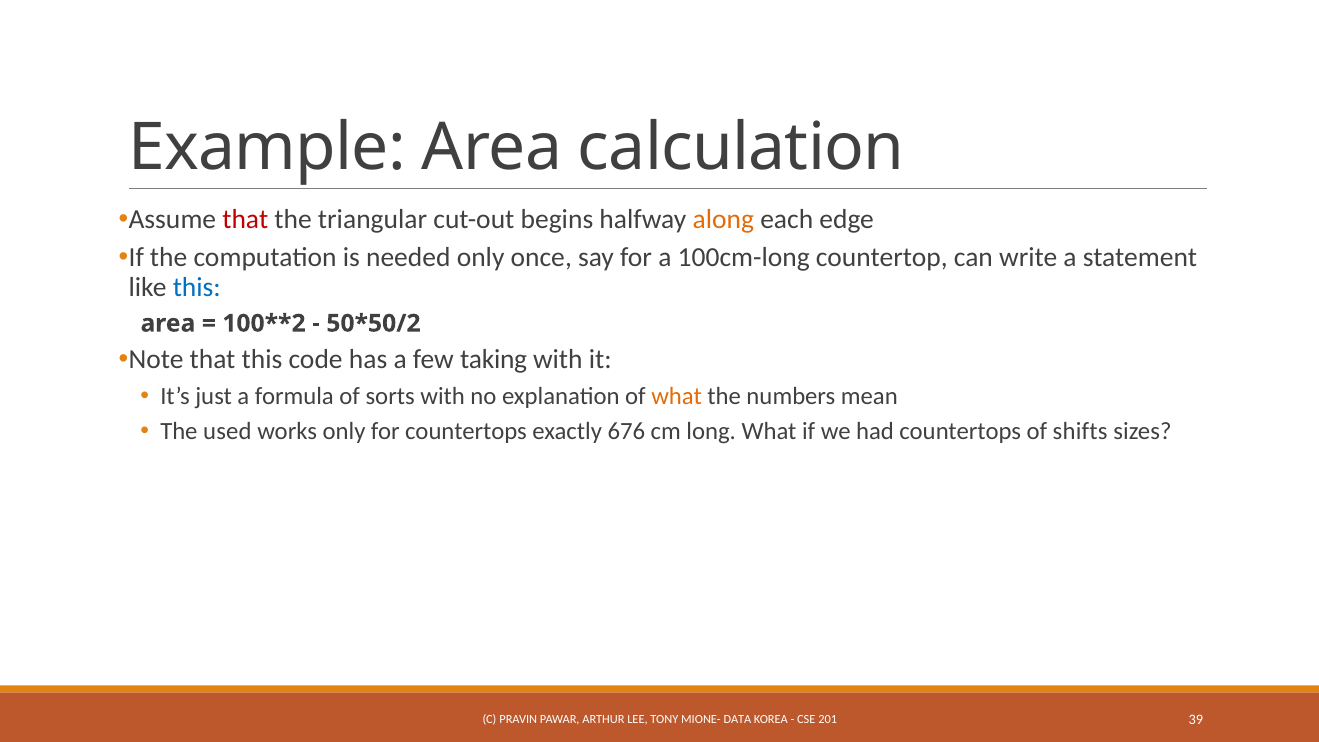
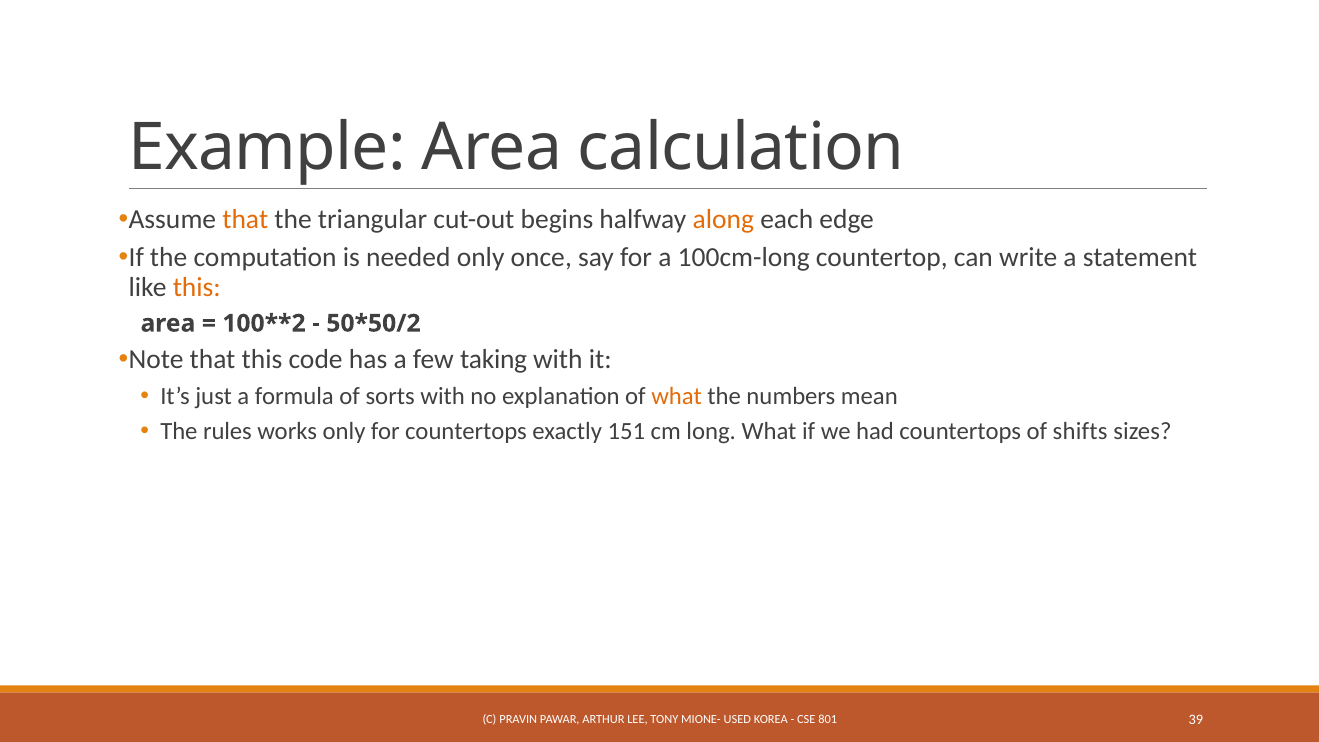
that colour: red -> orange (245, 219)
this colour: blue -> orange (197, 287)
used: used -> rules (227, 431)
676: 676 -> 151 (626, 431)
DATA: DATA -> USED (737, 719)
201: 201 -> 801 (828, 719)
